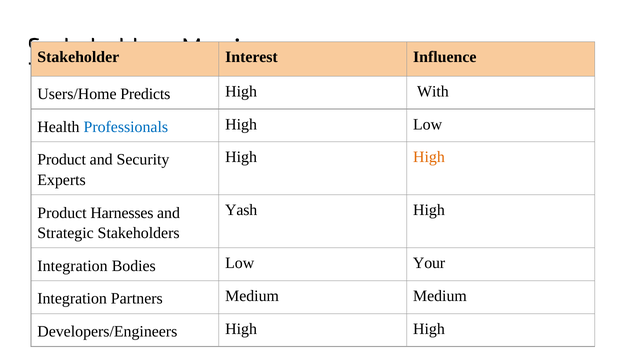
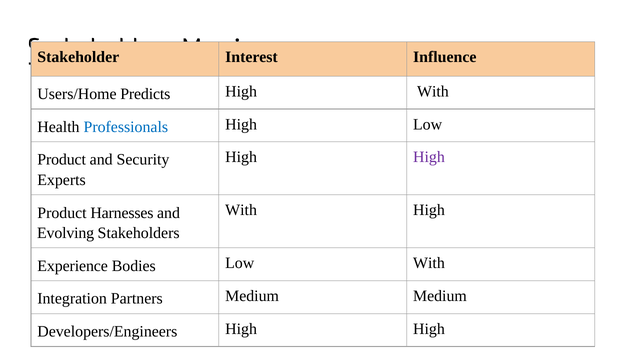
High colour: orange -> purple (429, 157)
Yash: Yash -> With (241, 210)
Strategic: Strategic -> Evolving (66, 233)
Integration: Integration -> Experience (73, 266)
Low Your: Your -> With (429, 263)
